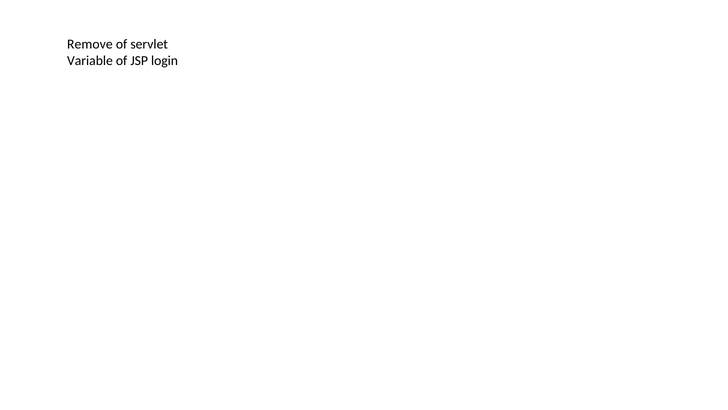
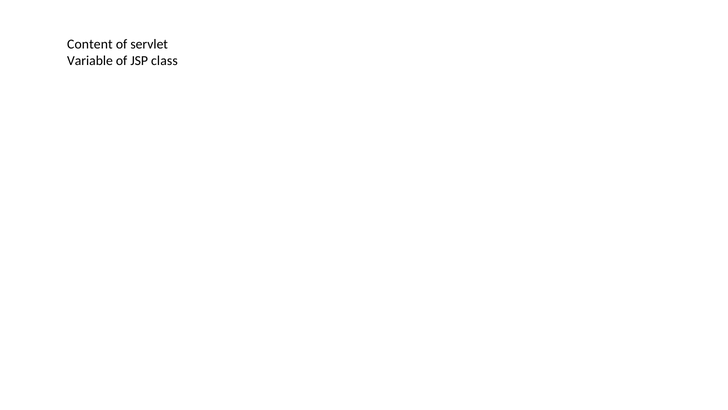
Remove: Remove -> Content (90, 44)
login: login -> class (164, 60)
